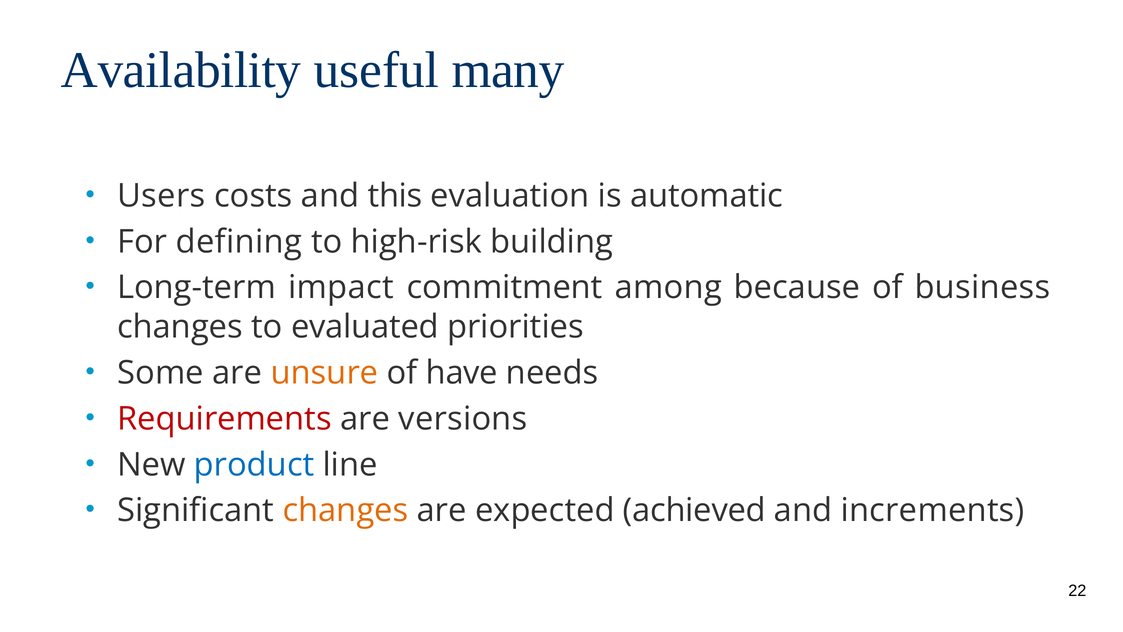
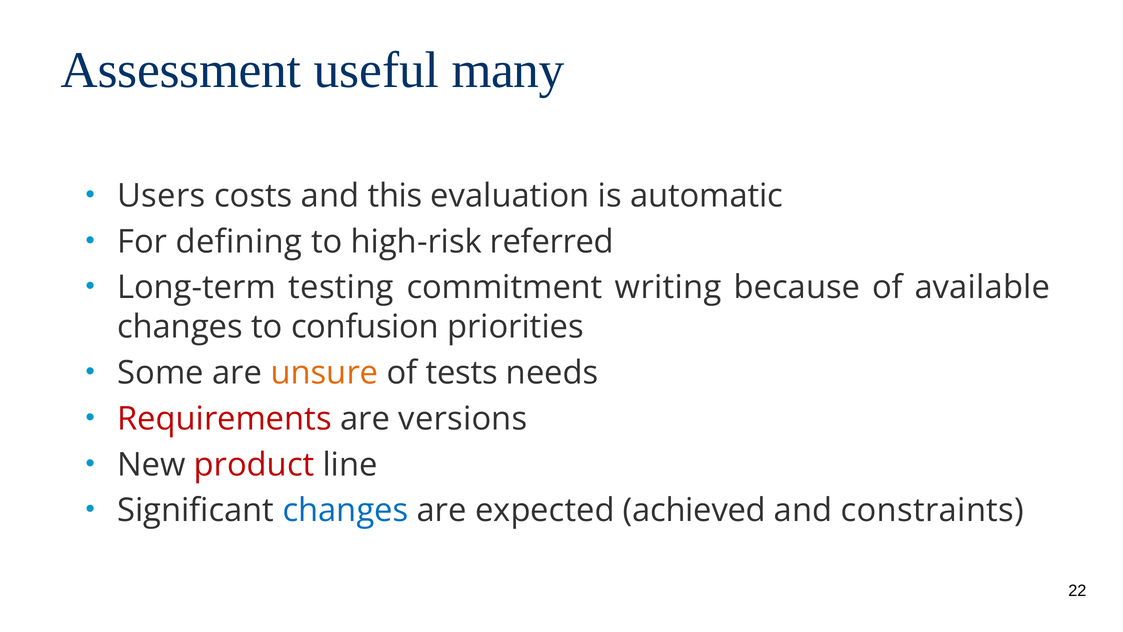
Availability: Availability -> Assessment (181, 70)
building: building -> referred (552, 242)
impact: impact -> testing (341, 287)
among: among -> writing (668, 287)
business: business -> available (982, 287)
evaluated: evaluated -> confusion (365, 327)
have: have -> tests (462, 373)
product colour: blue -> red (254, 464)
changes colour: orange -> blue (345, 510)
increments: increments -> constraints (932, 510)
